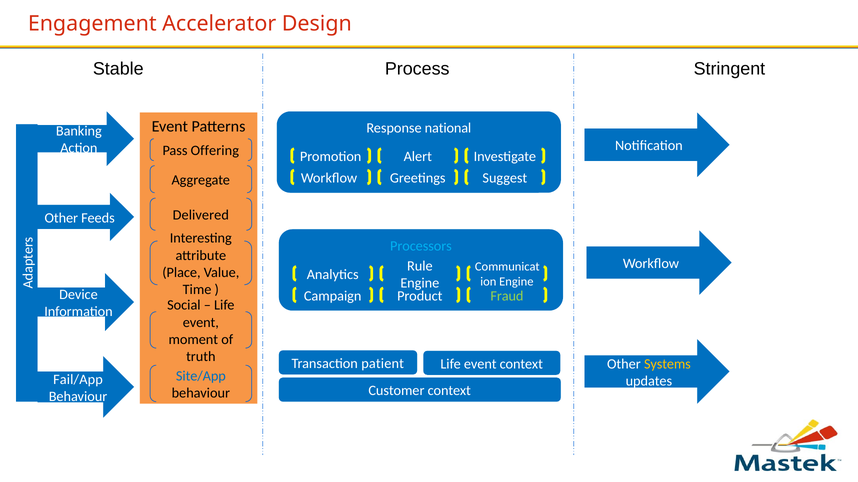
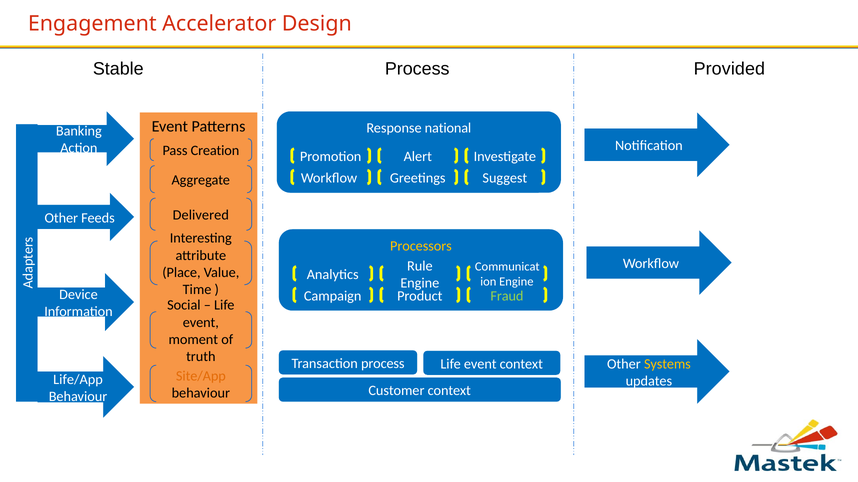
Stringent: Stringent -> Provided (729, 69)
Offering: Offering -> Creation (215, 151)
Processors colour: light blue -> yellow (421, 246)
Transaction patient: patient -> process (383, 364)
Site/App colour: blue -> orange (201, 376)
Fail/App: Fail/App -> Life/App (78, 380)
